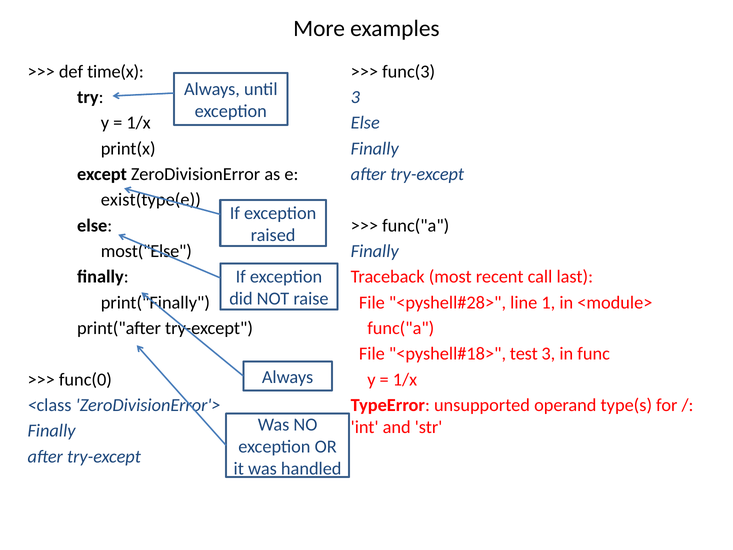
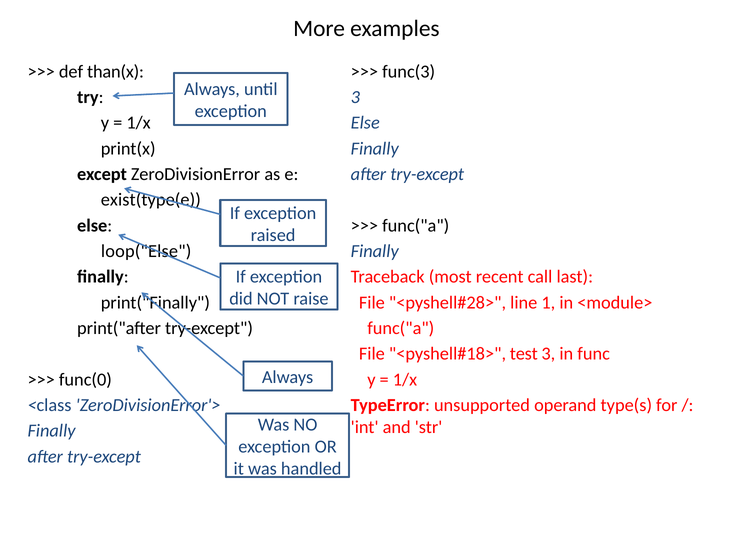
time(x: time(x -> than(x (116, 71)
most("Else: most("Else -> loop("Else (146, 251)
